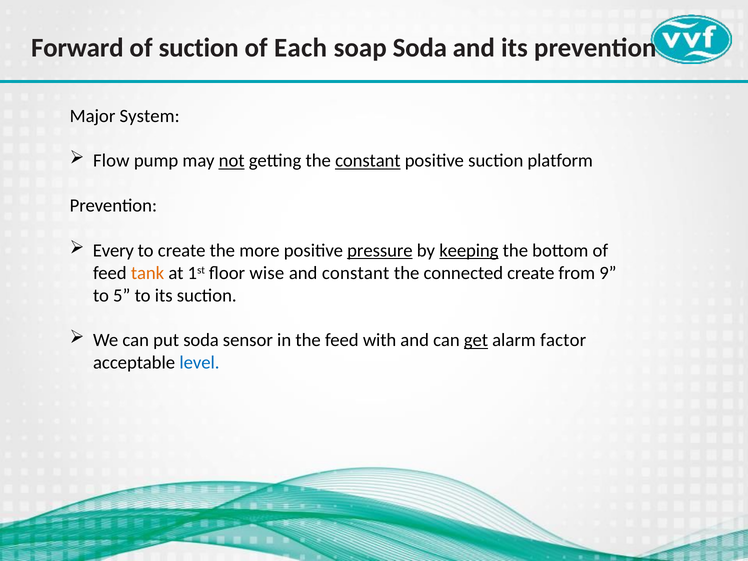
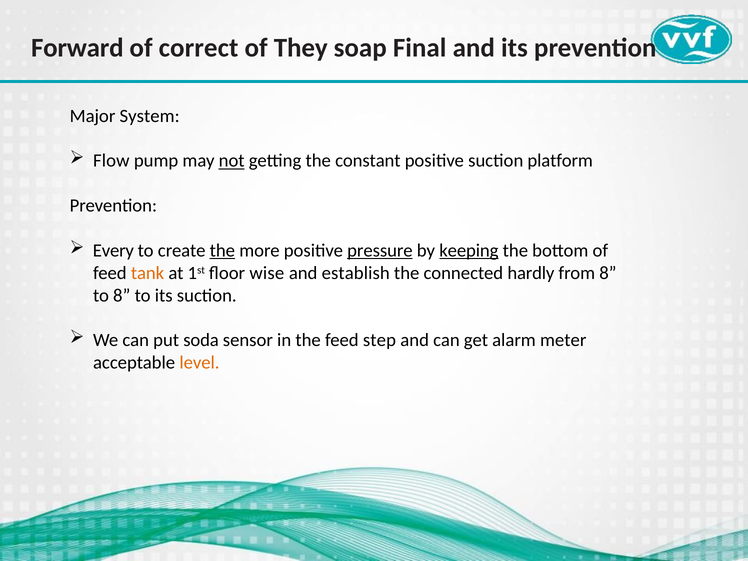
of suction: suction -> correct (199, 48)
Each: Each -> They (301, 48)
soap Soda: Soda -> Final (420, 48)
constant underline: present -> none (368, 161)
the underline: none -> present (222, 251)
and constant: constant -> establish (356, 273)
connected create: create -> hardly (531, 273)
from 9: 9 -> 8 (608, 273)
to 5: 5 -> 8 (122, 295)
with: with -> step (379, 340)
get underline: present -> none (476, 340)
factor: factor -> meter (563, 340)
level colour: blue -> orange (199, 363)
